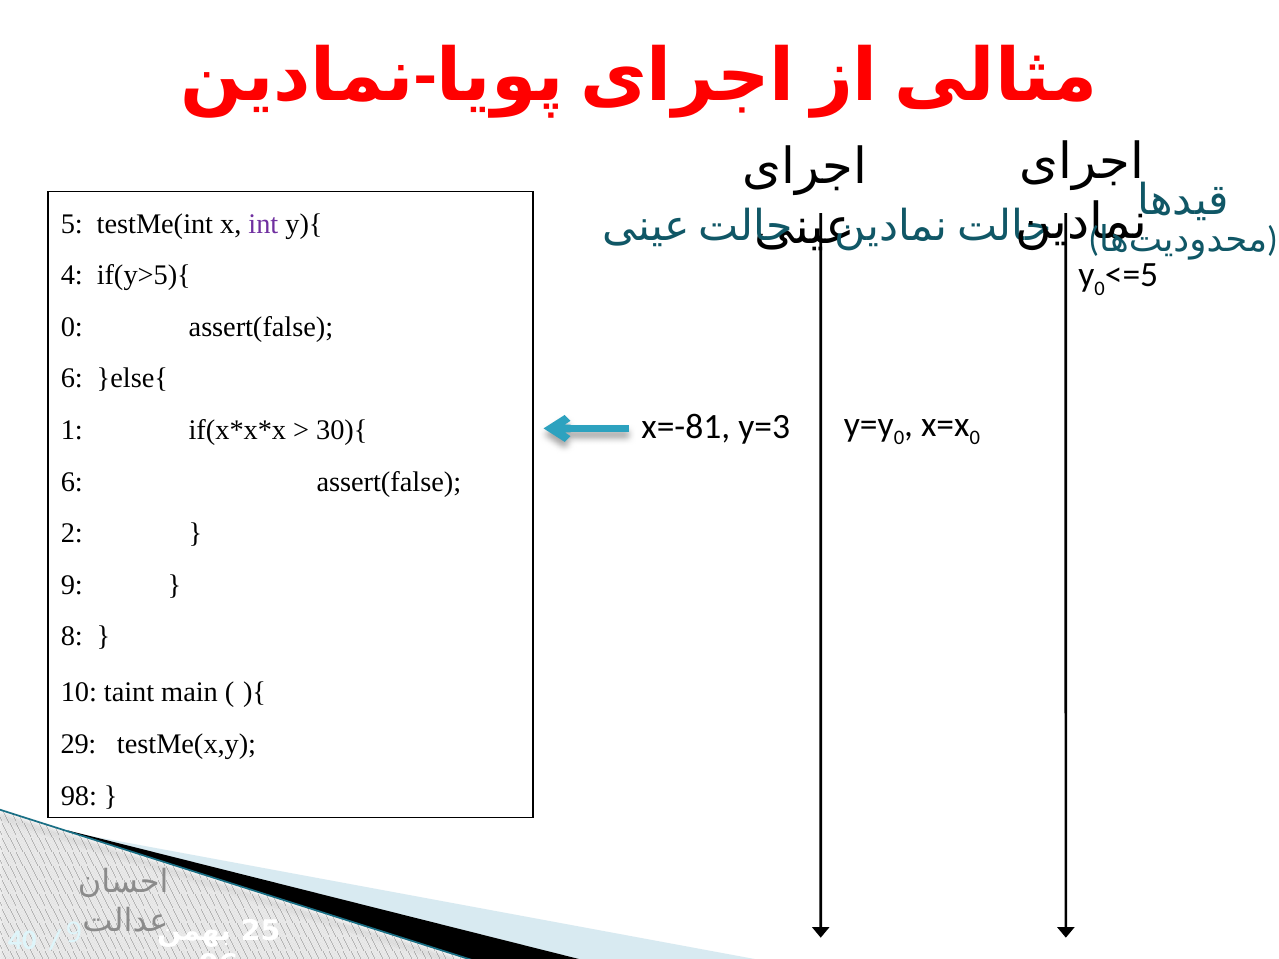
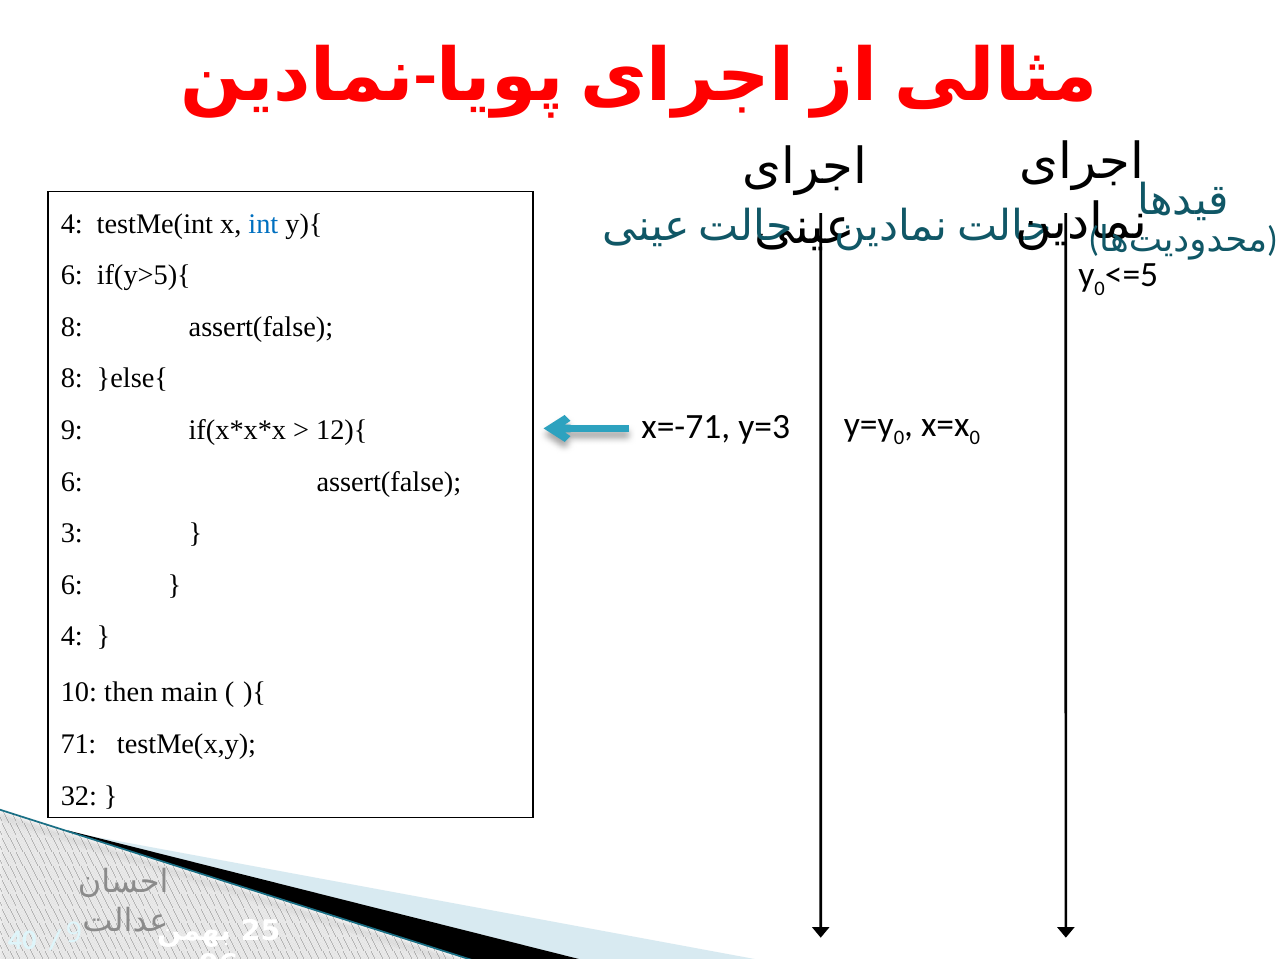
5: 5 -> 4 (72, 224)
int colour: purple -> blue (263, 224)
4: 4 -> 6 (72, 276)
0: 0 -> 8 (72, 327)
6: 6 -> 8 (72, 379)
x=-81: x=-81 -> x=-71 (686, 427)
1: 1 -> 9 (72, 430)
30){: 30){ -> 12){ (342, 430)
2: 2 -> 3 (72, 533)
9: 9 -> 6 (72, 585)
8: 8 -> 4 (72, 637)
taint: taint -> then (129, 693)
29: 29 -> 71 (78, 745)
98: 98 -> 32 (79, 796)
